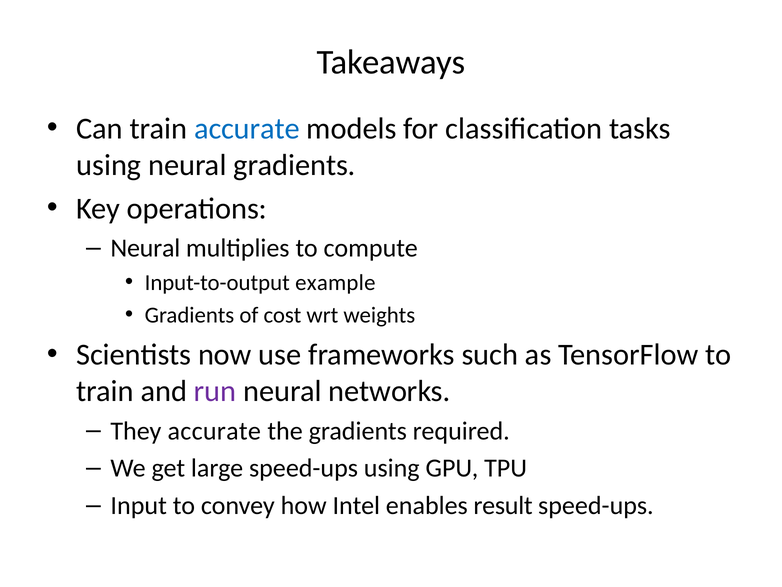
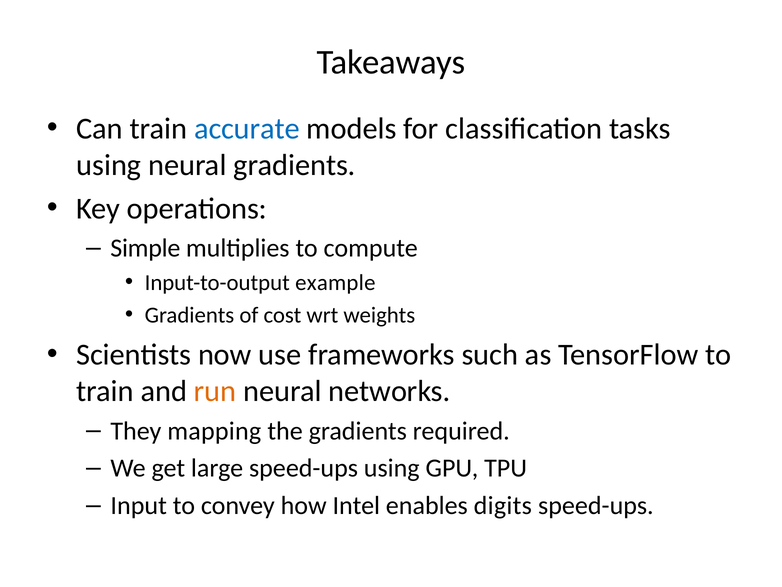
Neural: Neural -> Simple (145, 248)
run colour: purple -> orange (215, 391)
They accurate: accurate -> mapping (214, 431)
result: result -> digits (503, 505)
